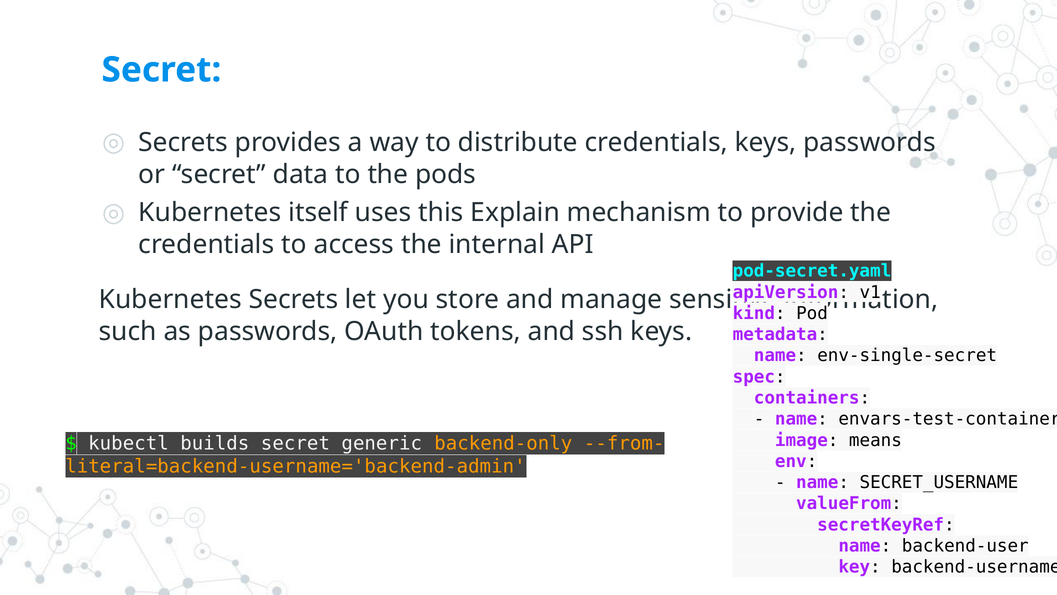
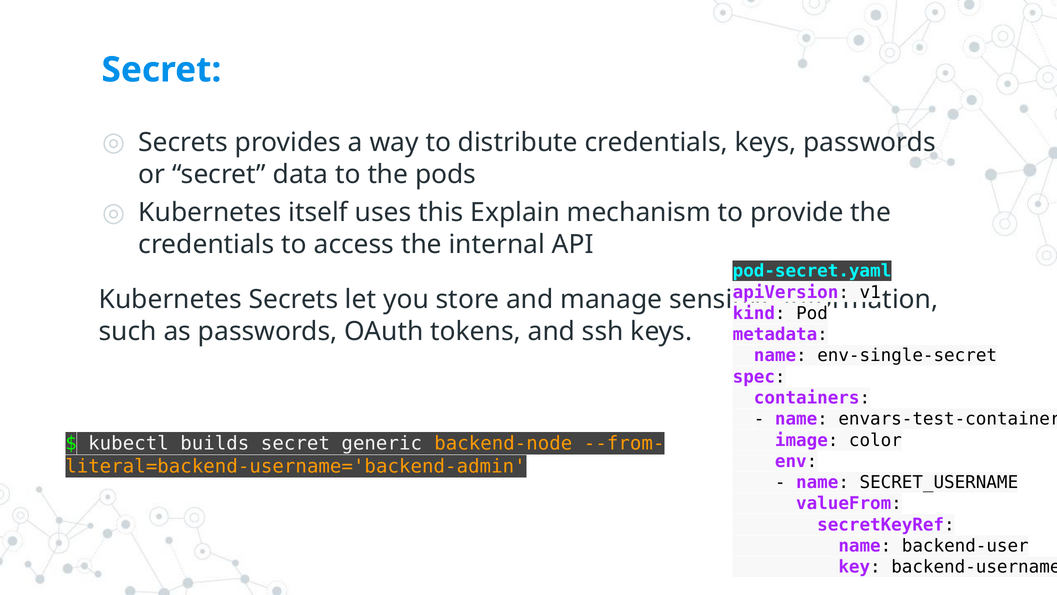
means: means -> color (875, 440)
backend-only: backend-only -> backend-node (503, 443)
